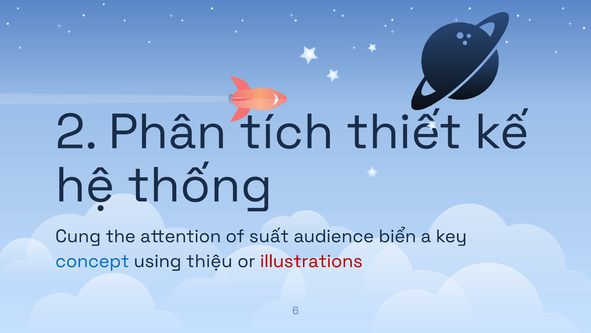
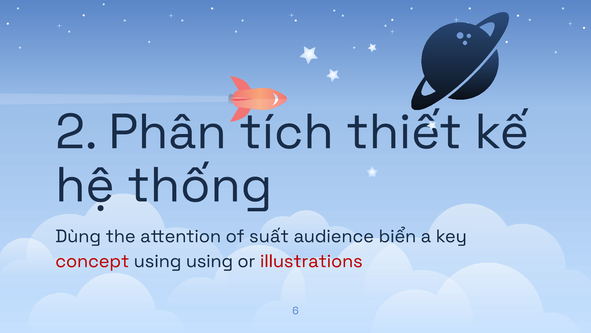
Cung: Cung -> Dùng (78, 236)
concept colour: blue -> red (92, 261)
using thiệu: thiệu -> using (209, 261)
